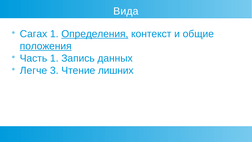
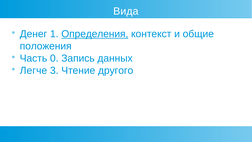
Сагах: Сагах -> Денег (34, 34)
положения underline: present -> none (46, 46)
Часть 1: 1 -> 0 (54, 58)
лишних: лишних -> другого (116, 70)
